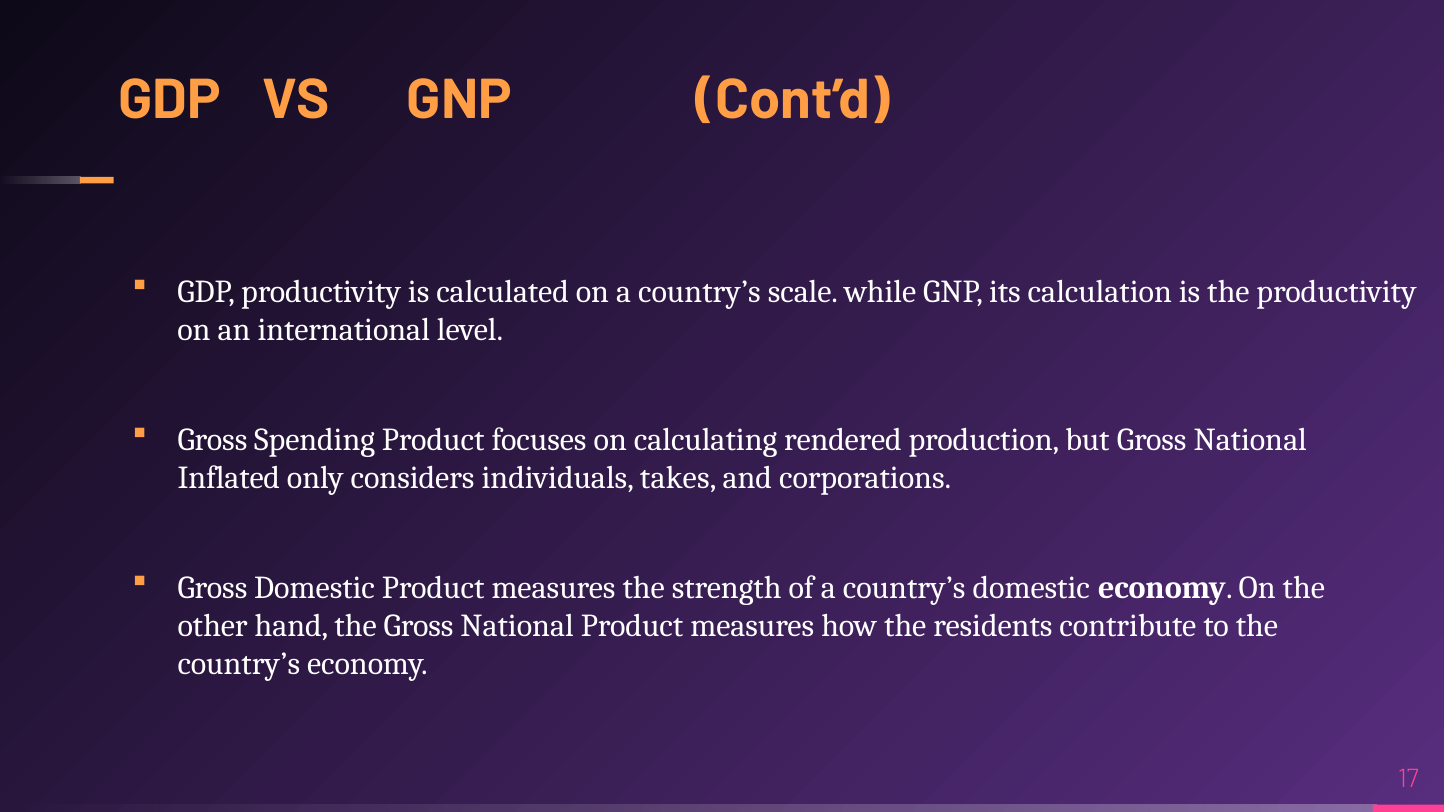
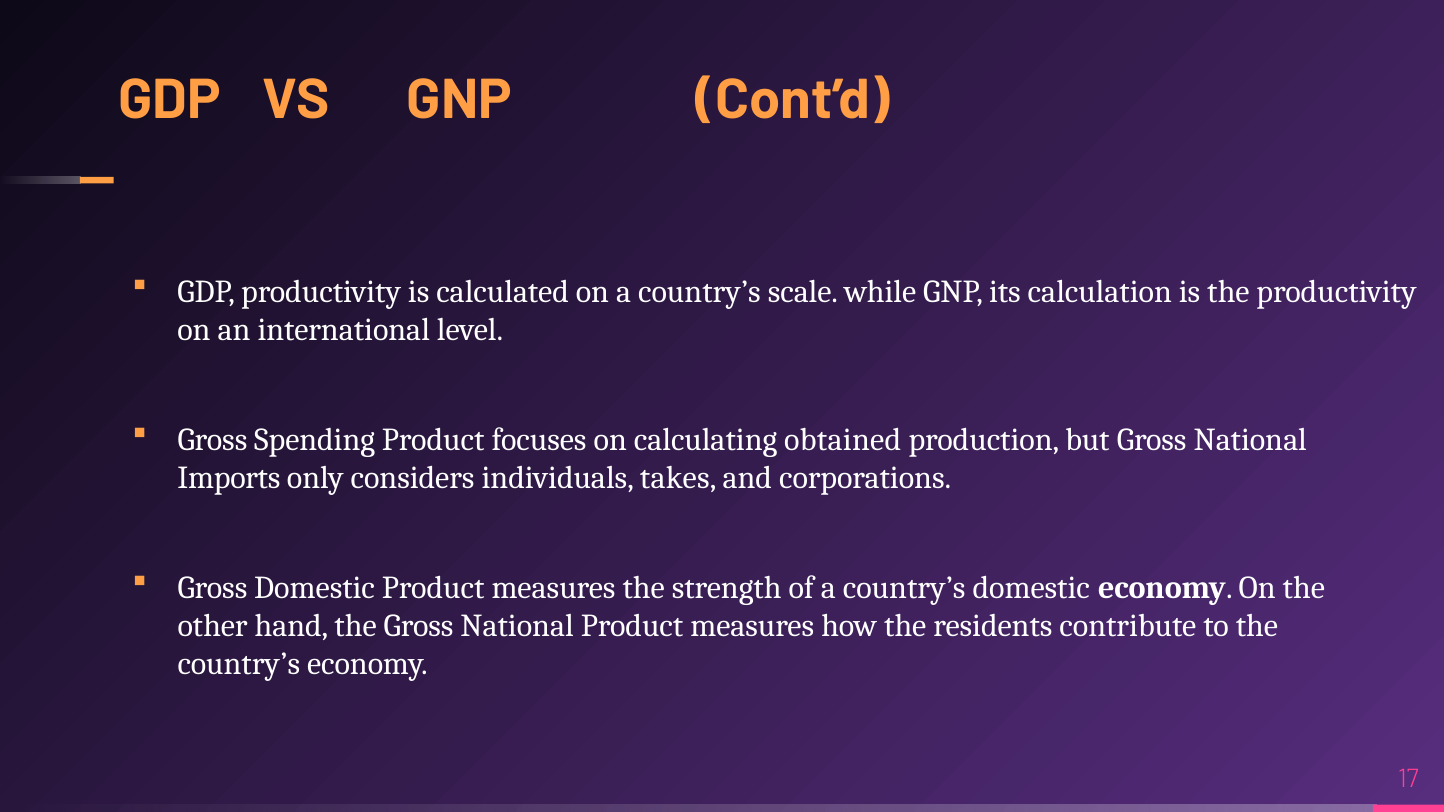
rendered: rendered -> obtained (843, 440)
Inflated: Inflated -> Imports (229, 478)
